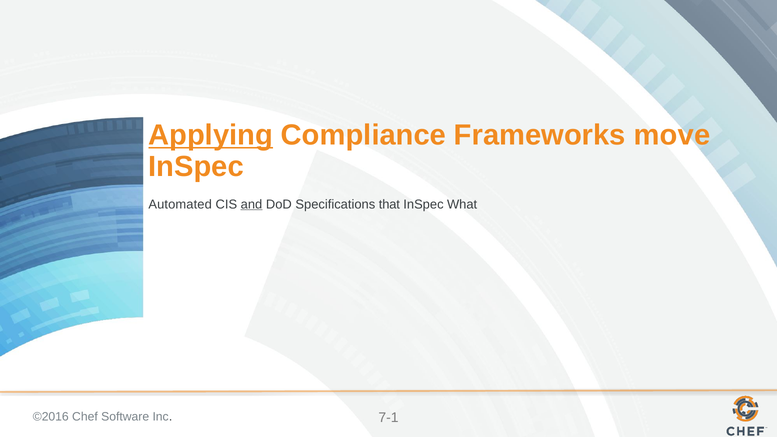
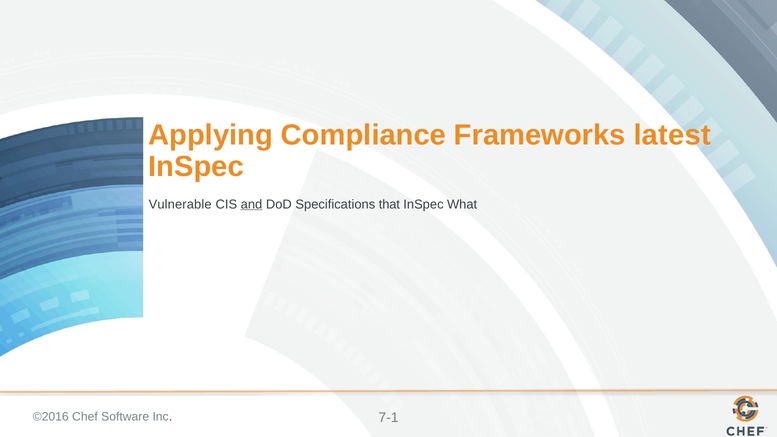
Applying underline: present -> none (211, 135)
move: move -> latest (672, 135)
Automated: Automated -> Vulnerable (180, 204)
